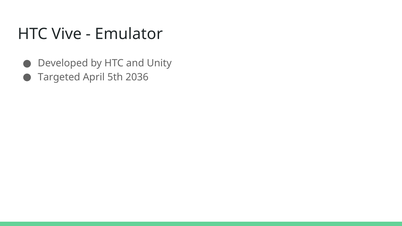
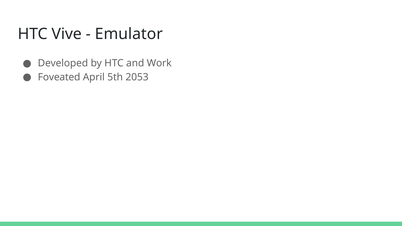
Unity: Unity -> Work (159, 63)
Targeted: Targeted -> Foveated (59, 77)
2036: 2036 -> 2053 (137, 77)
